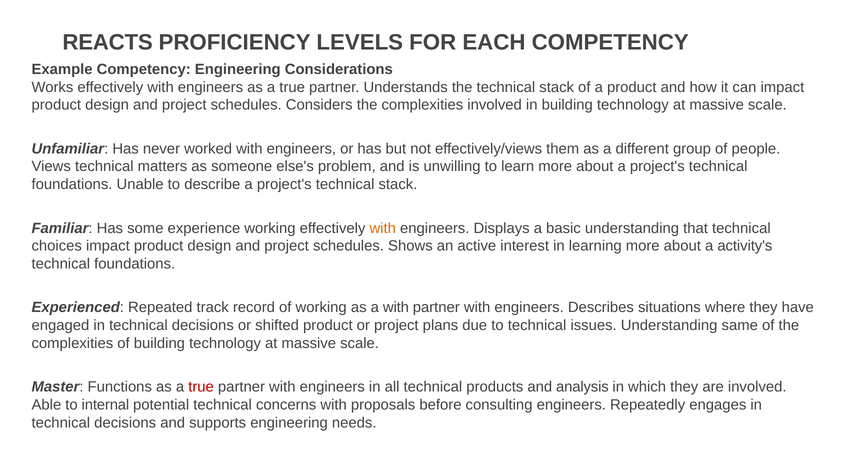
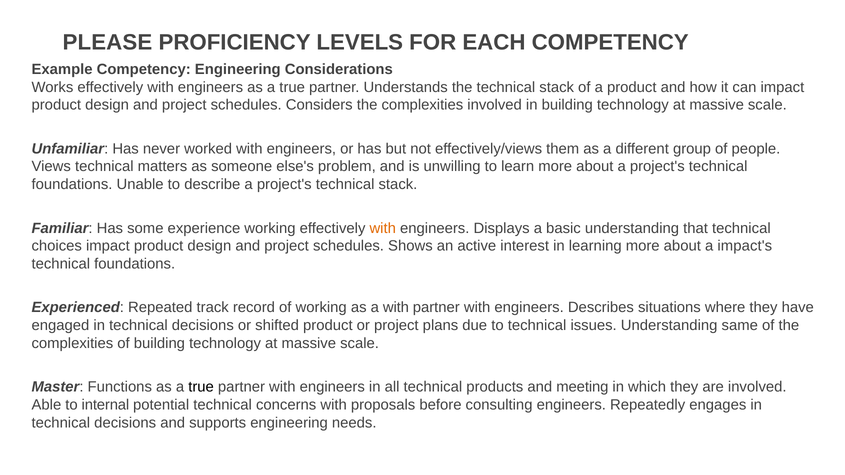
REACTS: REACTS -> PLEASE (107, 42)
activity's: activity's -> impact's (745, 246)
true colour: red -> black (201, 387)
analysis: analysis -> meeting (582, 387)
